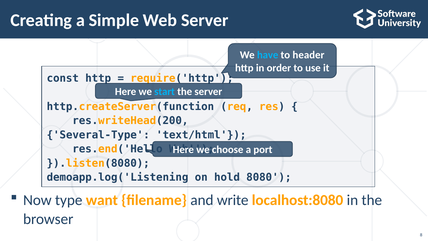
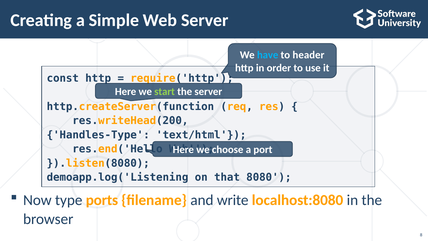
start colour: light blue -> light green (165, 92)
Several-Type: Several-Type -> Handles-Type (98, 135)
hold: hold -> that (227, 177)
want: want -> ports (102, 200)
